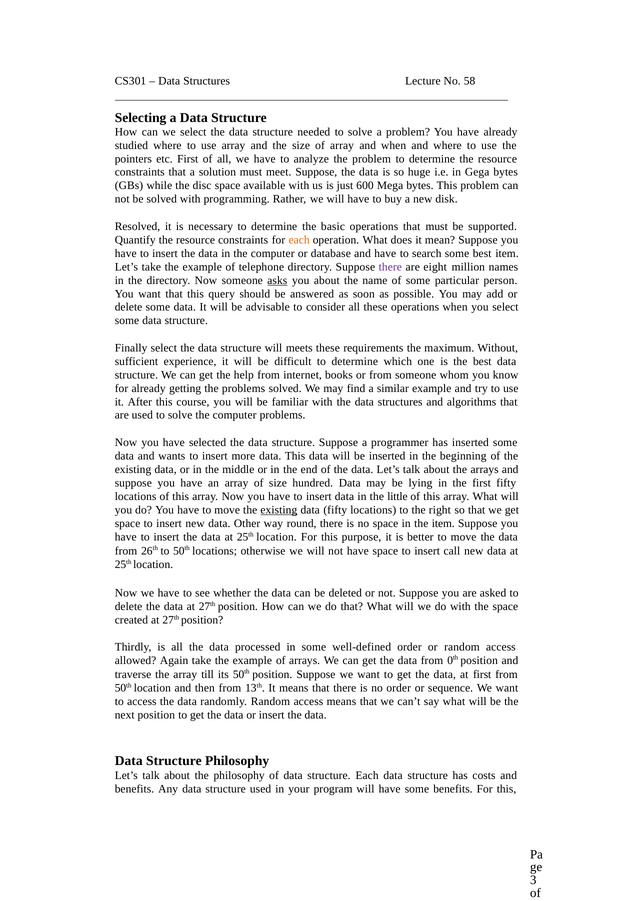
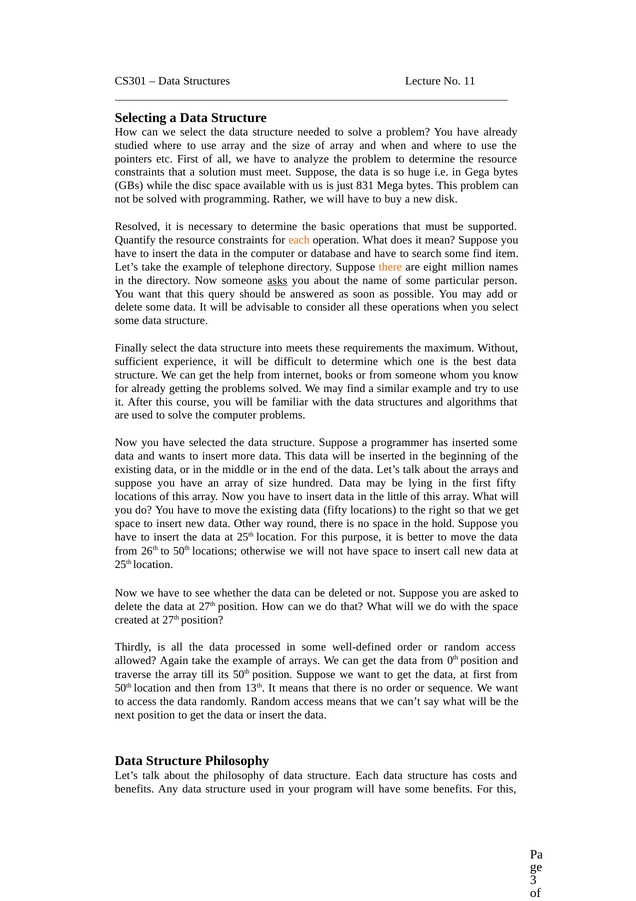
58: 58 -> 11 (470, 81)
600: 600 -> 831 (365, 185)
some best: best -> find (482, 253)
there colour: purple -> orange (390, 267)
structure will: will -> into (273, 348)
existing underline: present -> none (279, 509)
the item: item -> hold (443, 523)
